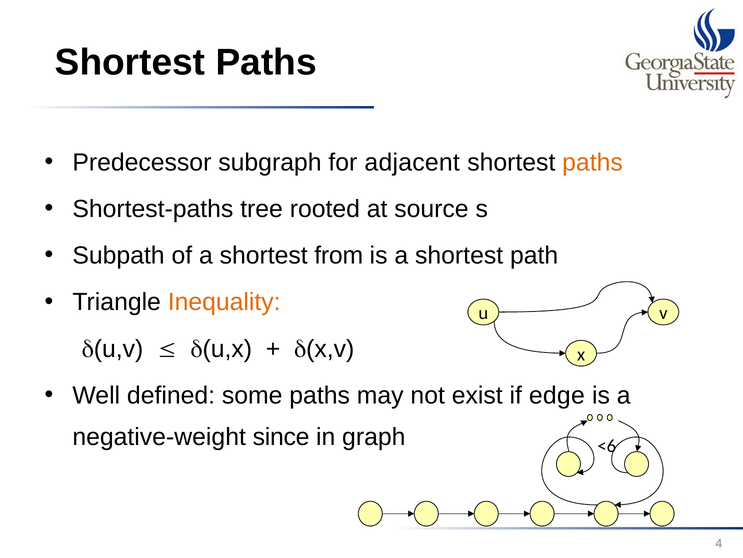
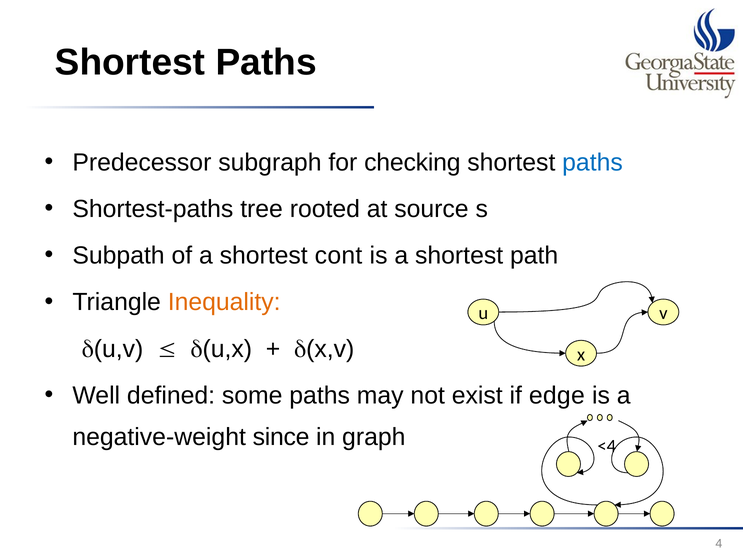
adjacent: adjacent -> checking (412, 162)
paths colour: orange -> blue (593, 162)
from: from -> cont (339, 255)
<6: <6 -> <4 (607, 446)
